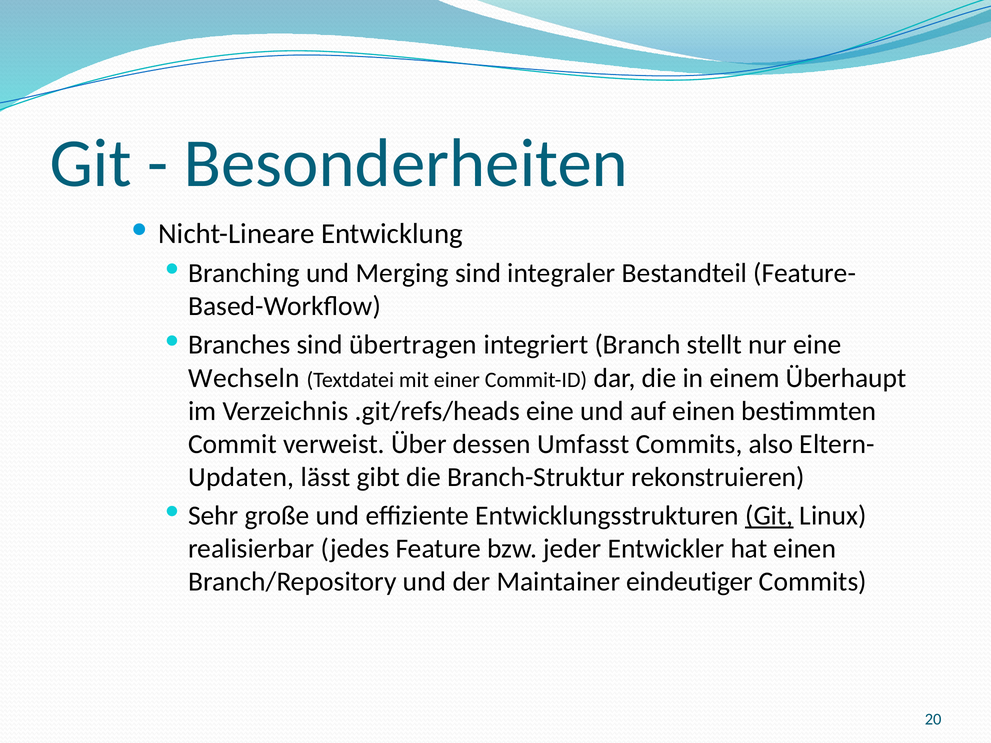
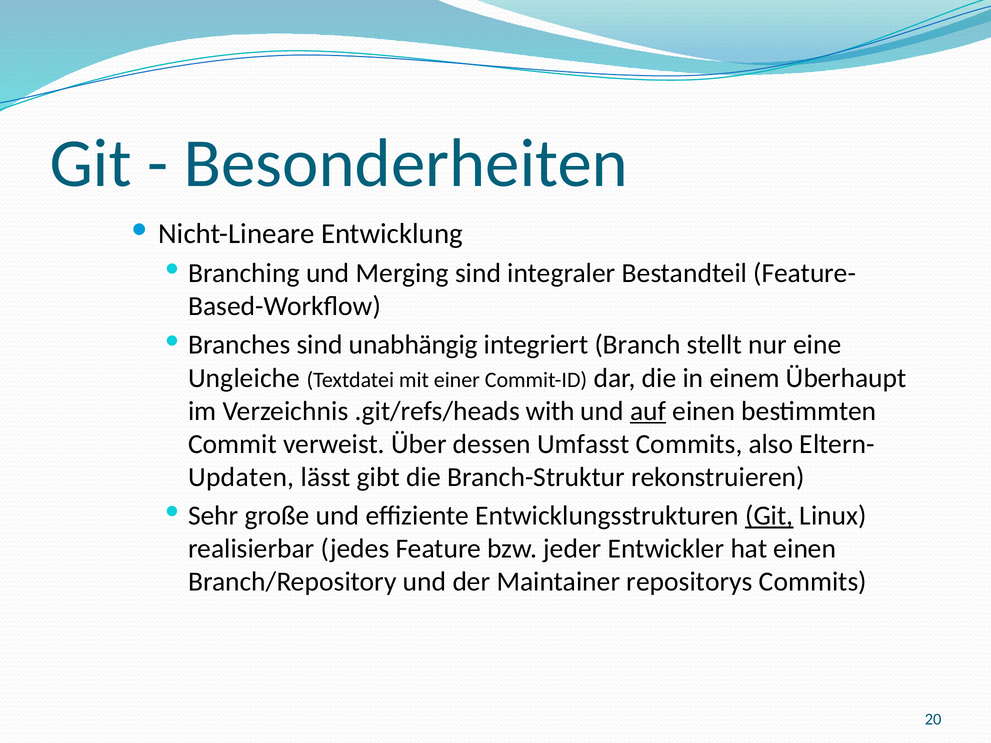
übertragen: übertragen -> unabhängig (413, 345)
Wechseln: Wechseln -> Ungleiche (244, 378)
.git/refs/heads eine: eine -> with (550, 411)
auf underline: none -> present (648, 411)
eindeutiger: eindeutiger -> repositorys (689, 582)
